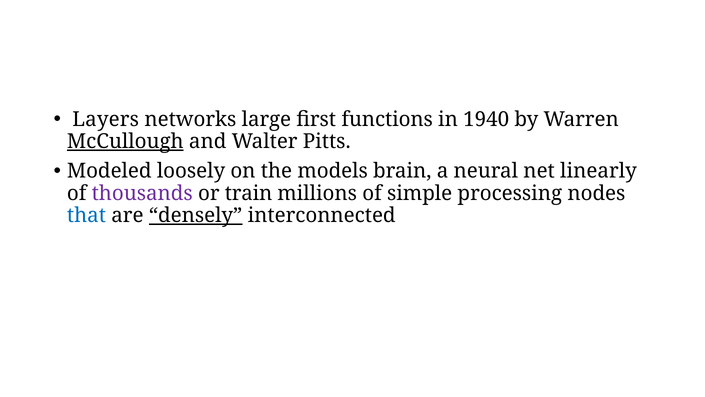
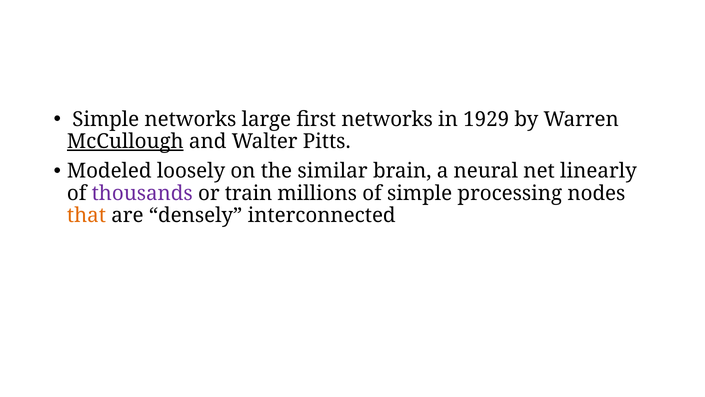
Layers: Layers -> Simple (106, 119)
first functions: functions -> networks (387, 119)
1940: 1940 -> 1929 (486, 119)
models: models -> similar (333, 171)
that colour: blue -> orange (86, 215)
densely underline: present -> none (196, 215)
